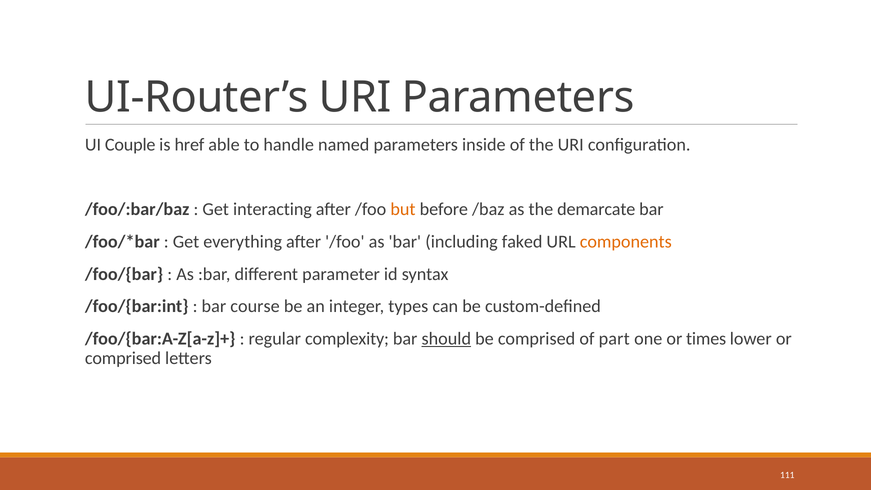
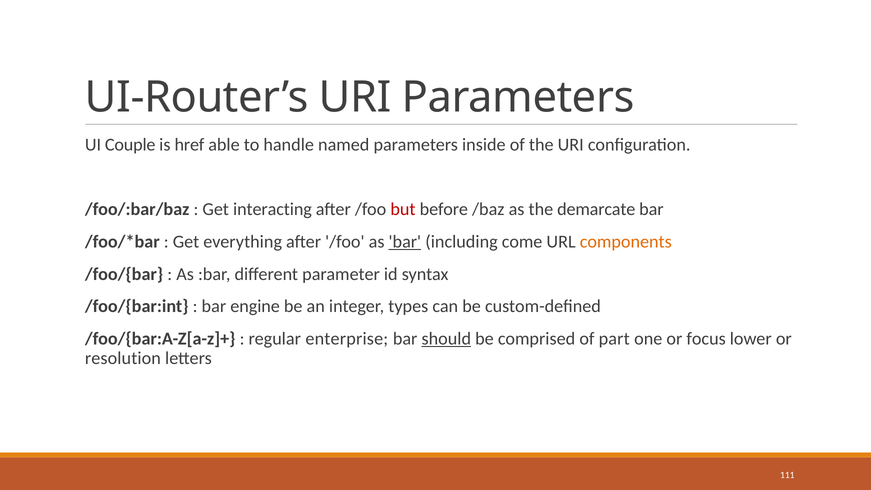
but colour: orange -> red (403, 209)
bar underline: none -> present (405, 242)
faked: faked -> come (522, 242)
course: course -> engine (255, 306)
complexity: complexity -> enterprise (347, 339)
times: times -> focus (706, 339)
comprised: comprised -> resolution (123, 358)
